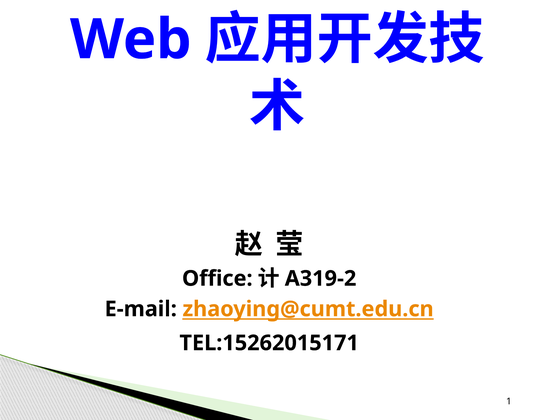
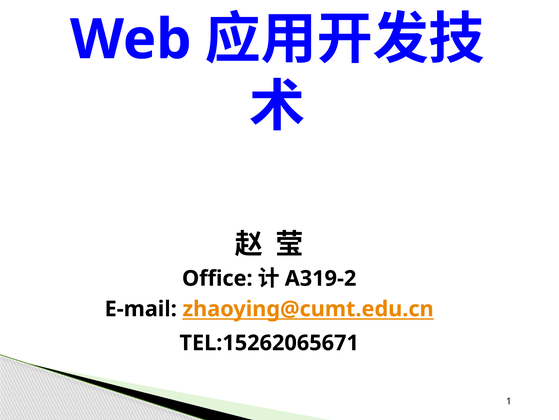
TEL:15262015171: TEL:15262015171 -> TEL:15262065671 (269, 342)
